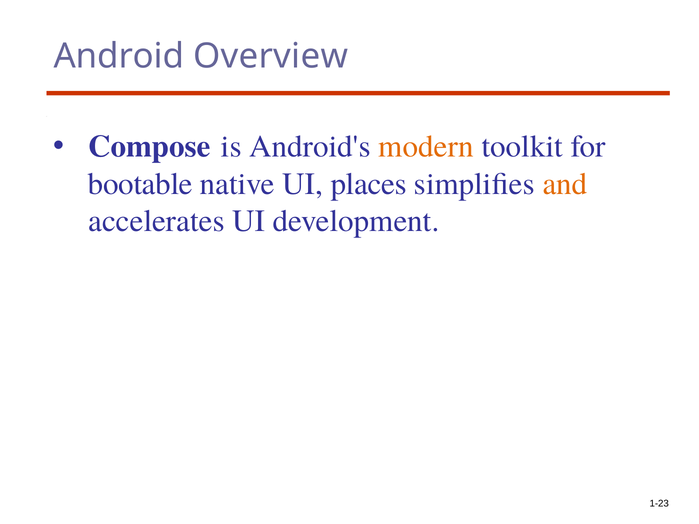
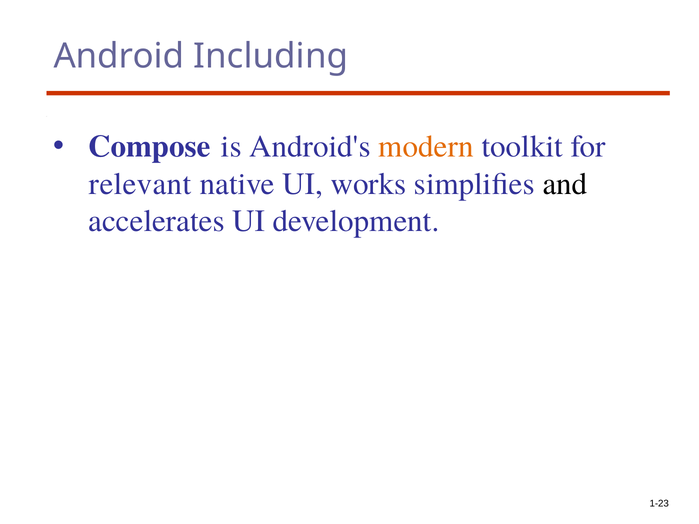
Overview: Overview -> Including (271, 56)
bootable: bootable -> relevant (140, 184)
places: places -> works (368, 184)
and colour: orange -> black (565, 184)
